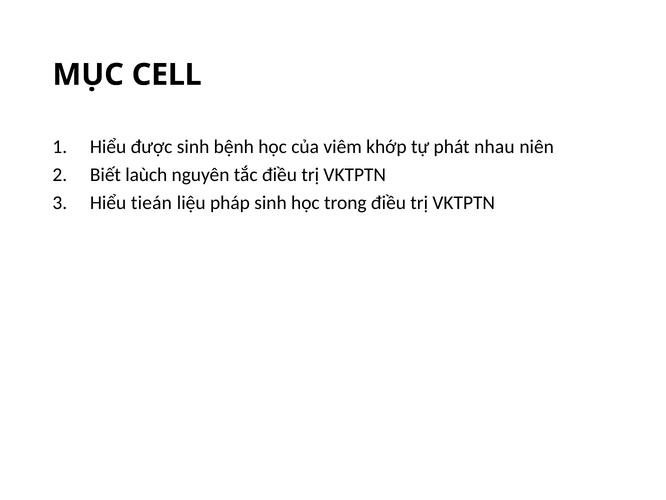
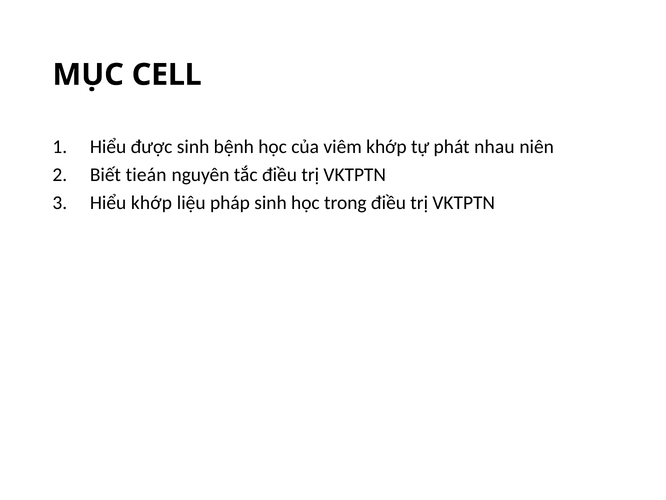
laùch: laùch -> tieán (146, 175)
Hiểu tieán: tieán -> khớp (151, 203)
